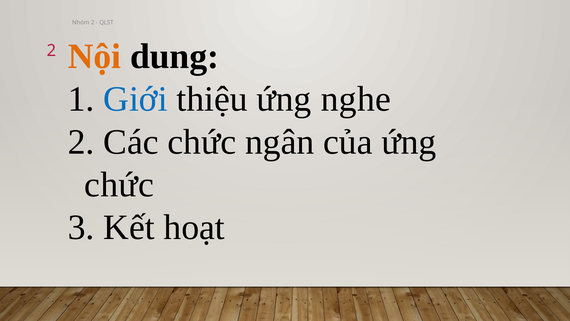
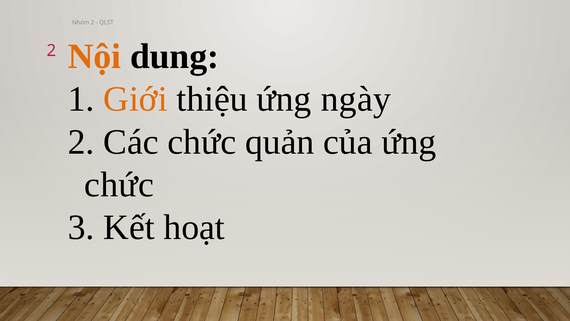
Giới colour: blue -> orange (135, 99)
nghe: nghe -> ngày (356, 99)
ngân: ngân -> quản (280, 142)
